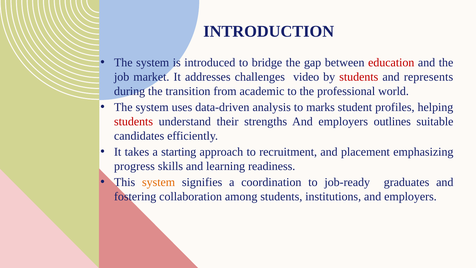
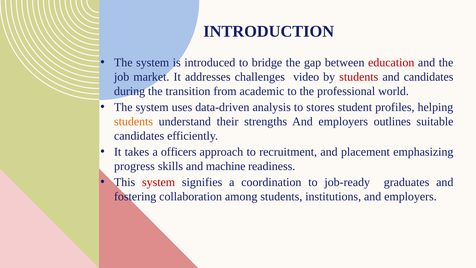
and represents: represents -> candidates (429, 77)
marks: marks -> stores (320, 107)
students colour: red -> orange (134, 121)
starting: starting -> officers (179, 152)
learning: learning -> machine (226, 166)
system colour: orange -> red (159, 182)
